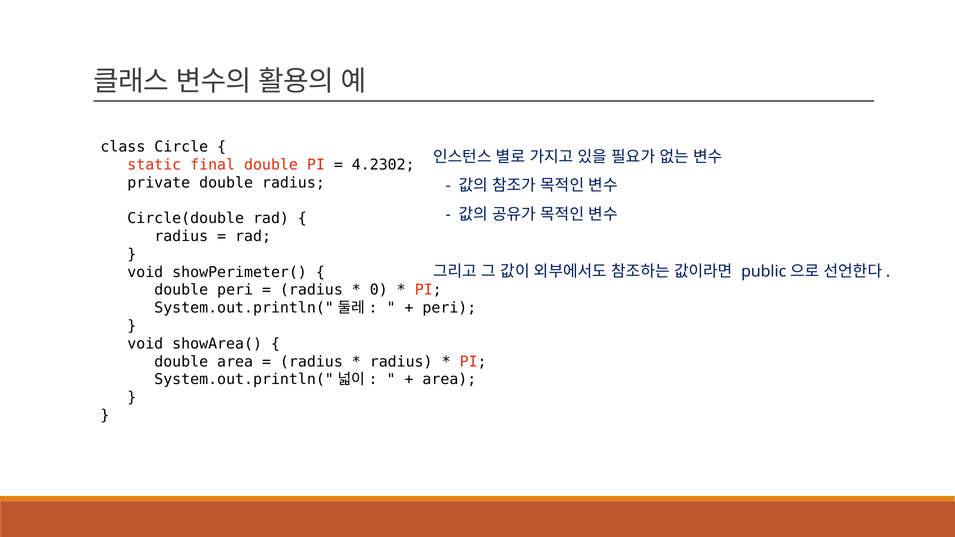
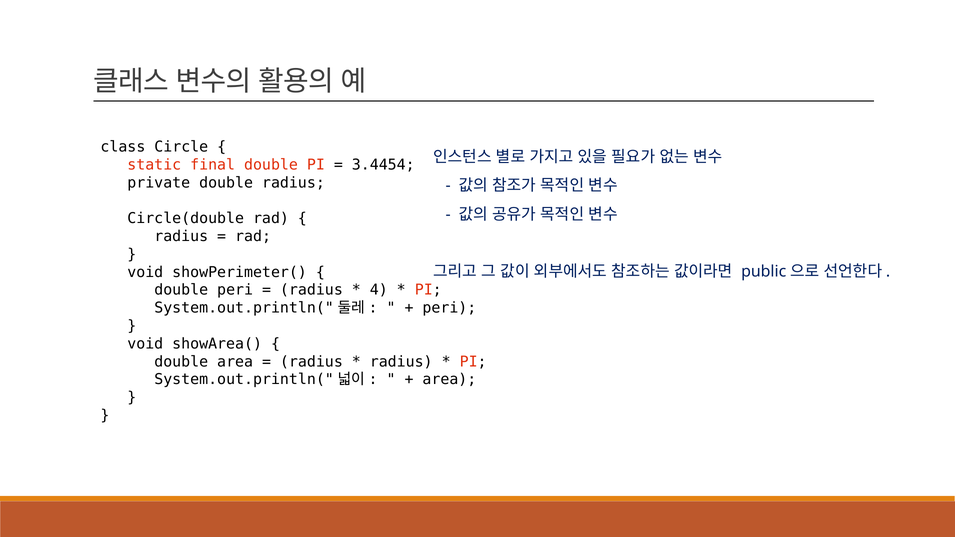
4.2302: 4.2302 -> 3.4454 (383, 165)
0: 0 -> 4 (379, 290)
